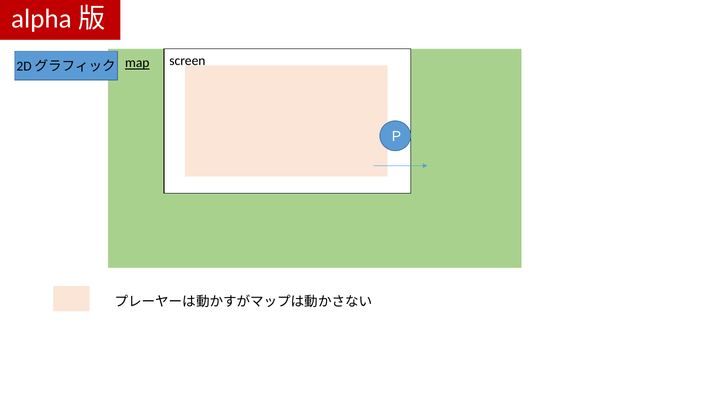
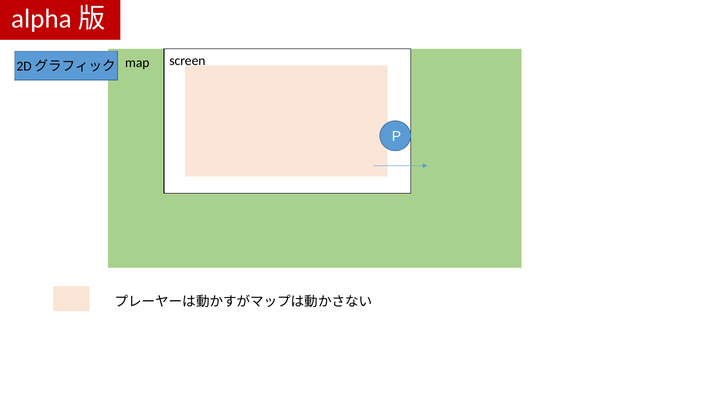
map underline: present -> none (137, 63)
